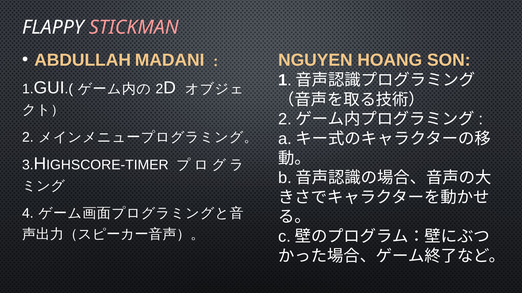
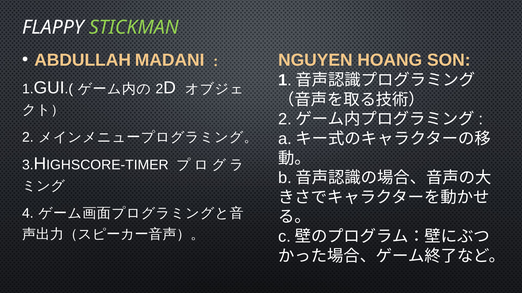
STICKMAN colour: pink -> light green (134, 28)
